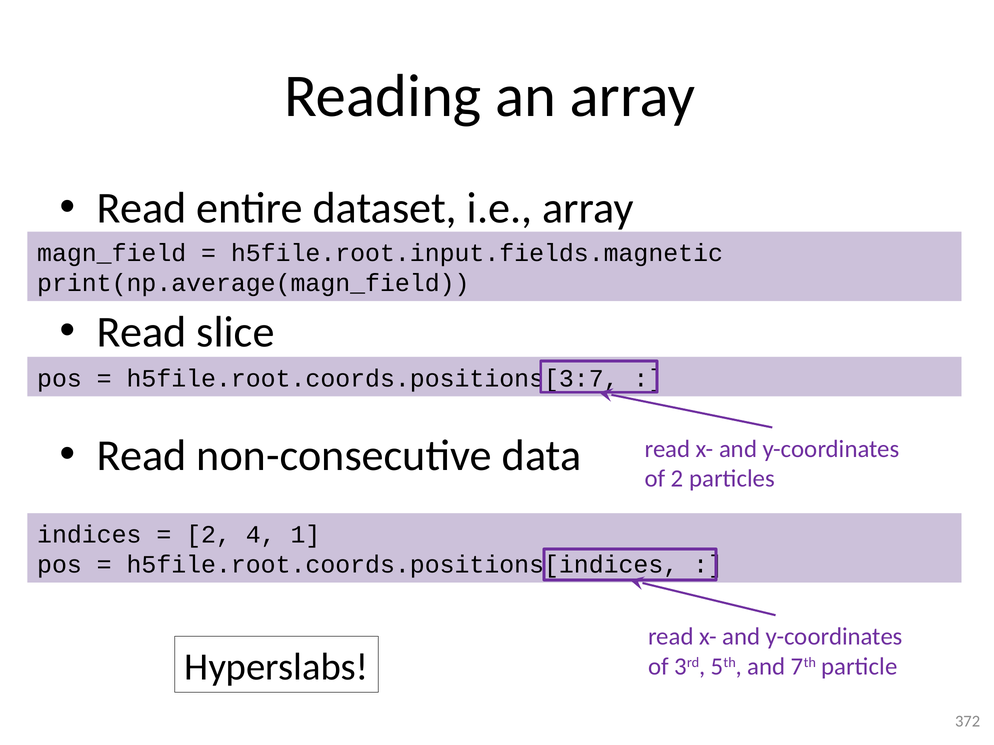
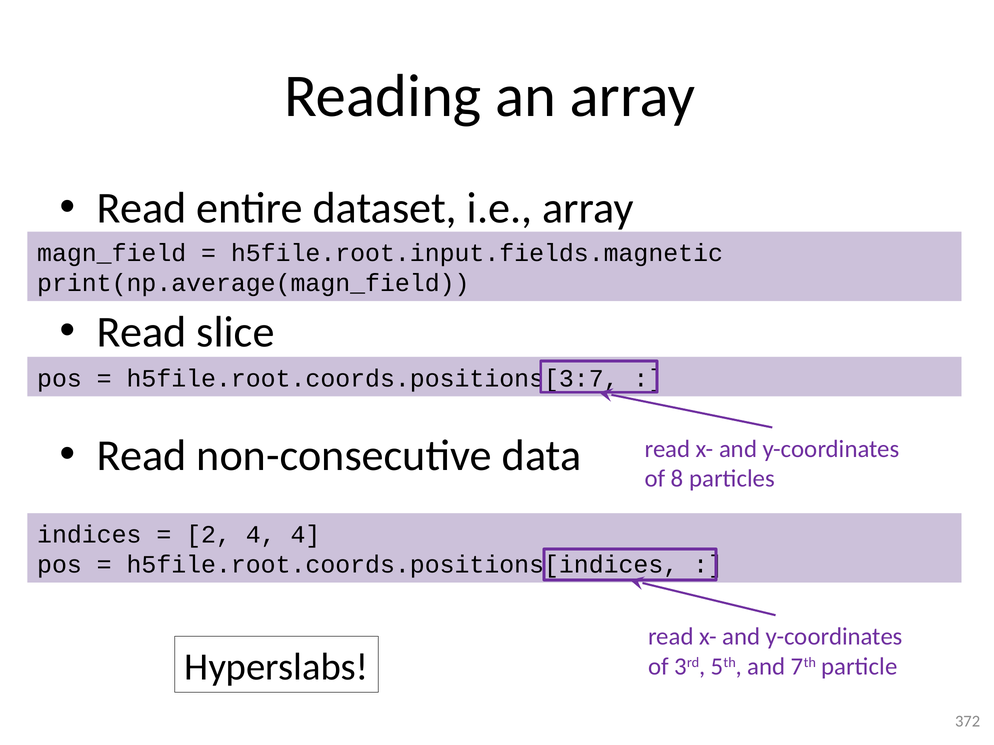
of 2: 2 -> 8 (677, 479)
4 1: 1 -> 4 (305, 535)
